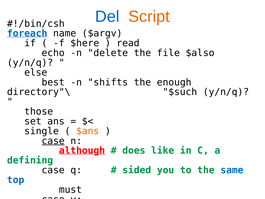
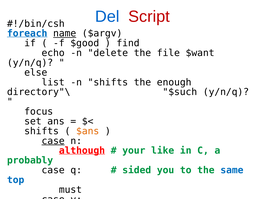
Script colour: orange -> red (149, 17)
name underline: none -> present (65, 33)
$here: $here -> $good (85, 43)
read: read -> find (128, 43)
$also: $also -> $want (200, 53)
best: best -> list (53, 82)
those: those -> focus (39, 111)
single: single -> shifts (42, 131)
does: does -> your (134, 150)
defining: defining -> probably (30, 160)
